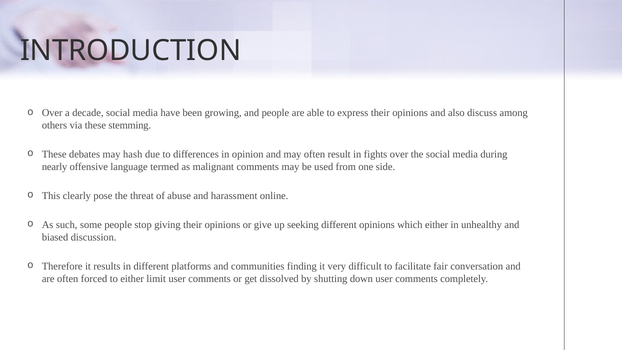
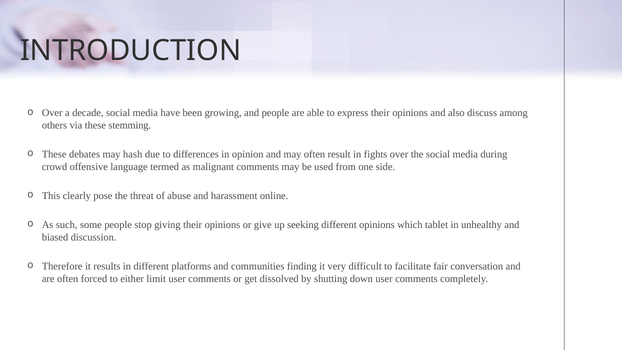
nearly: nearly -> crowd (55, 167)
which either: either -> tablet (437, 225)
